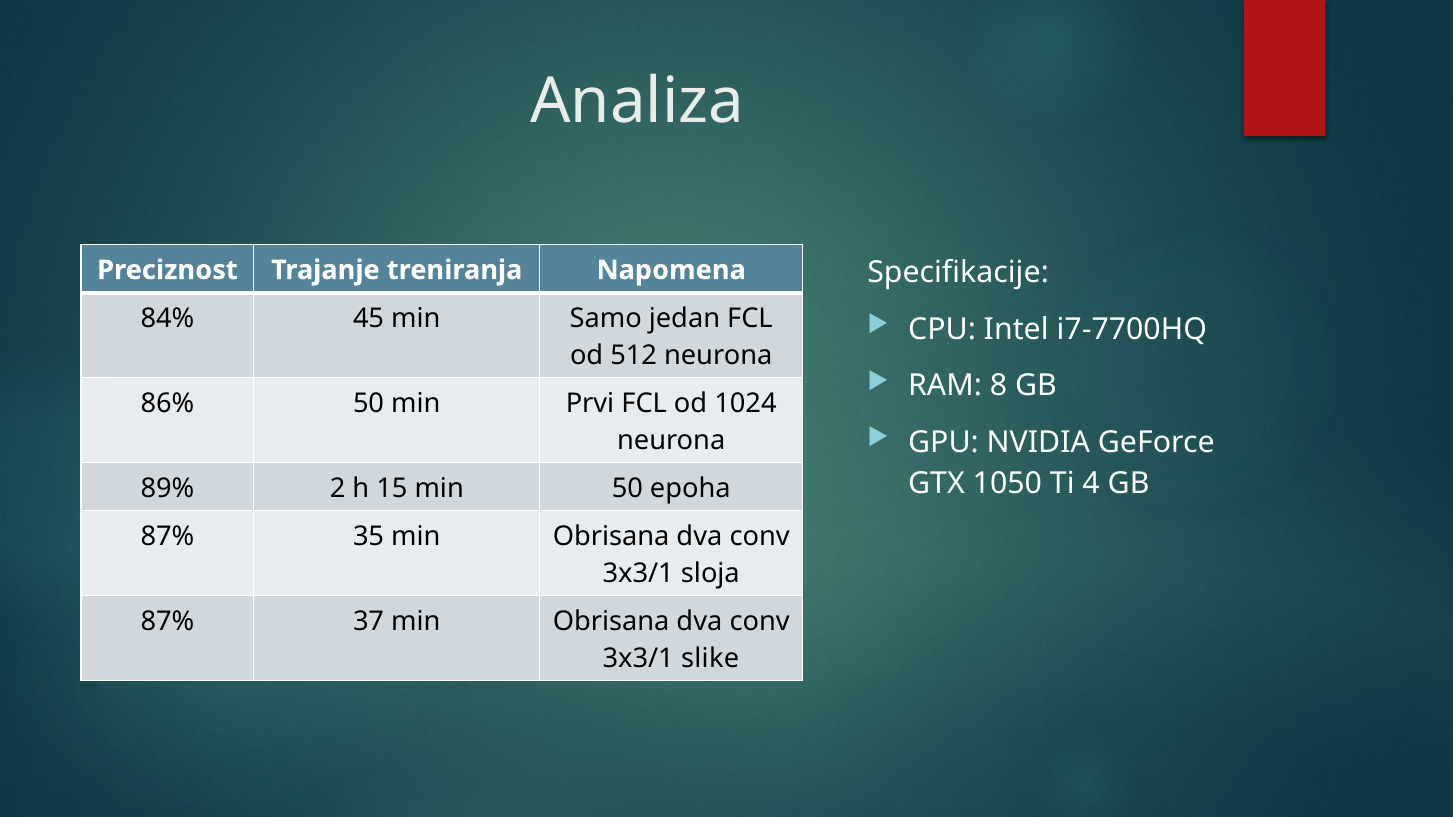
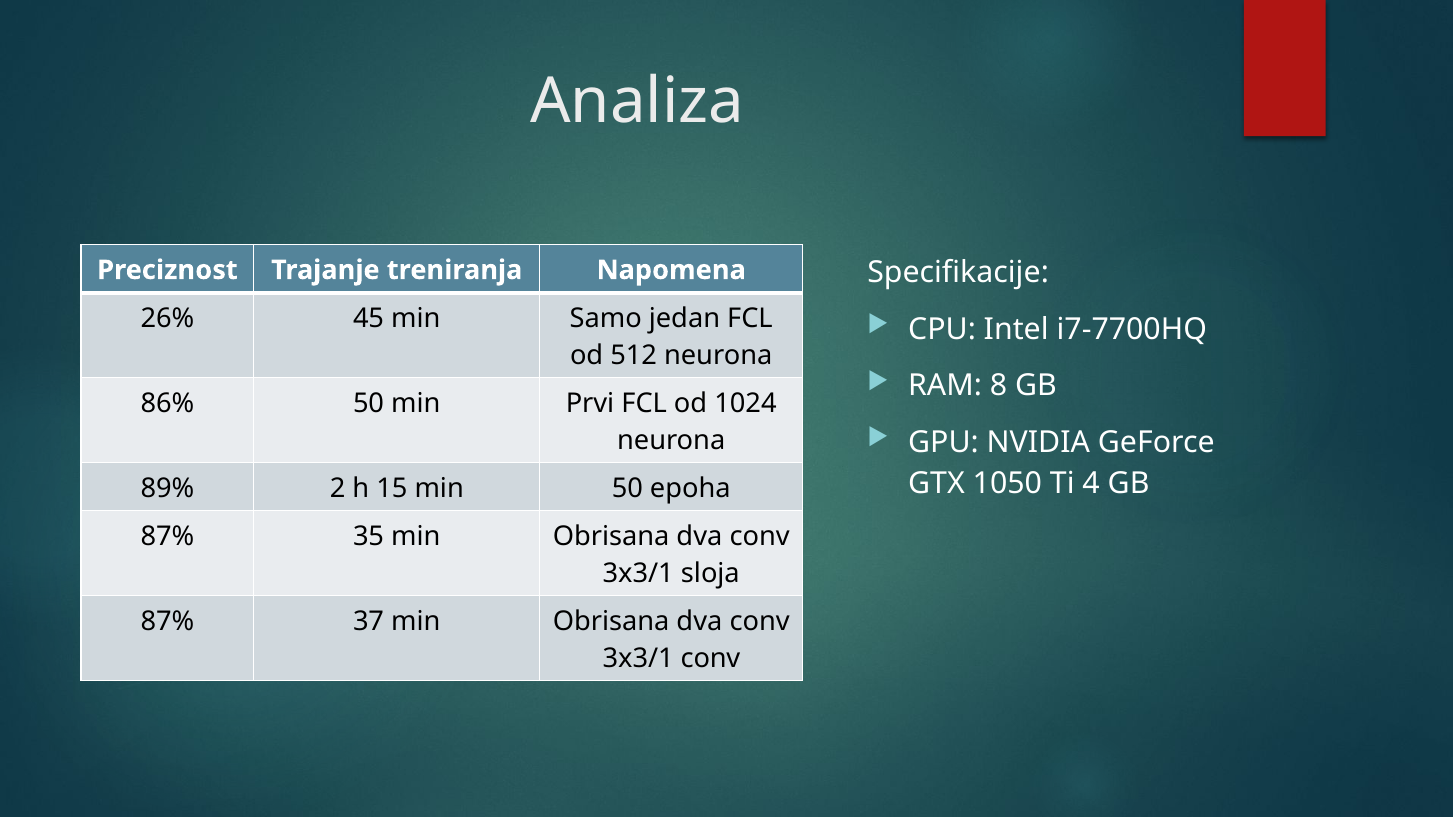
84%: 84% -> 26% (167, 318)
3x3/1 slike: slike -> conv (710, 658)
